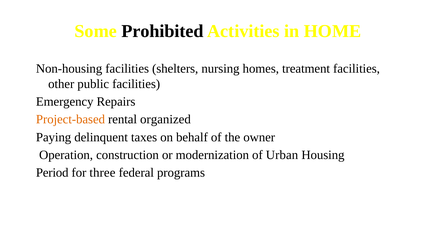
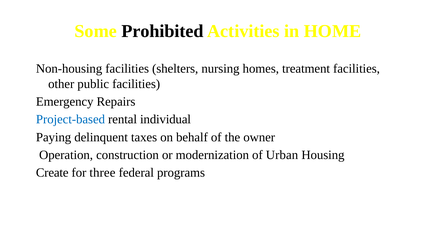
Project-based colour: orange -> blue (70, 120)
organized: organized -> individual (166, 120)
Period: Period -> Create (52, 173)
